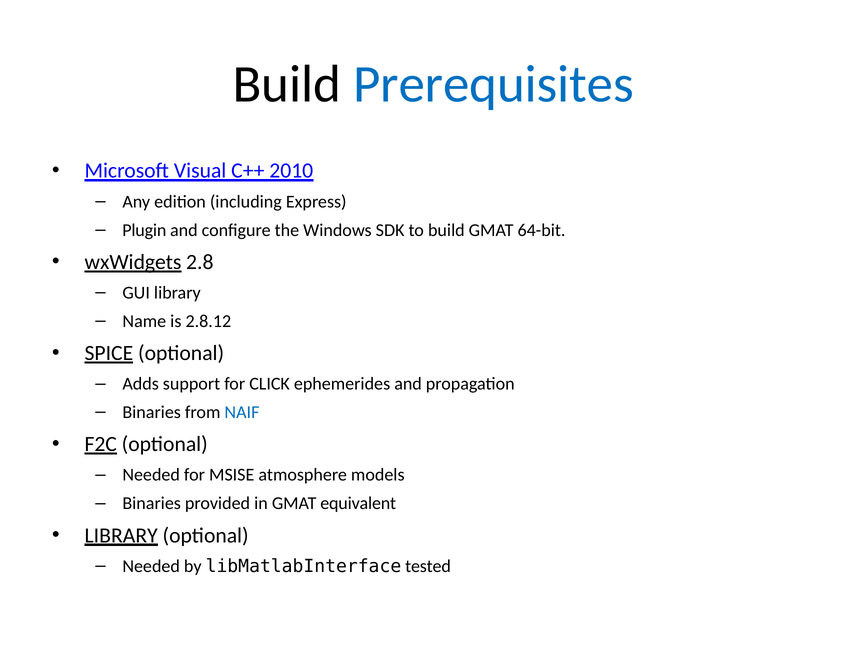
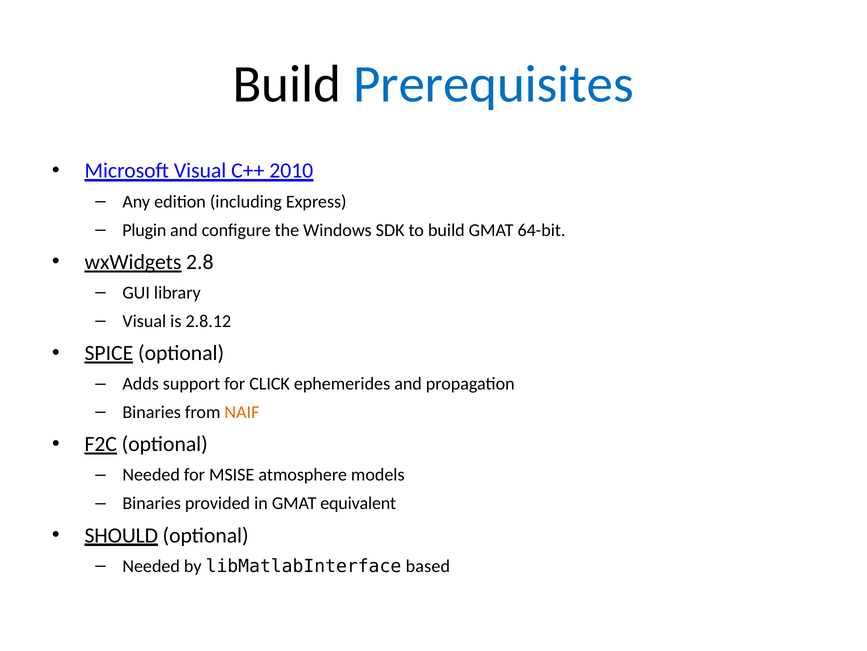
Name: Name -> Visual (144, 321)
NAIF colour: blue -> orange (242, 412)
LIBRARY: LIBRARY -> SHOULD (121, 535)
tested: tested -> based (428, 566)
